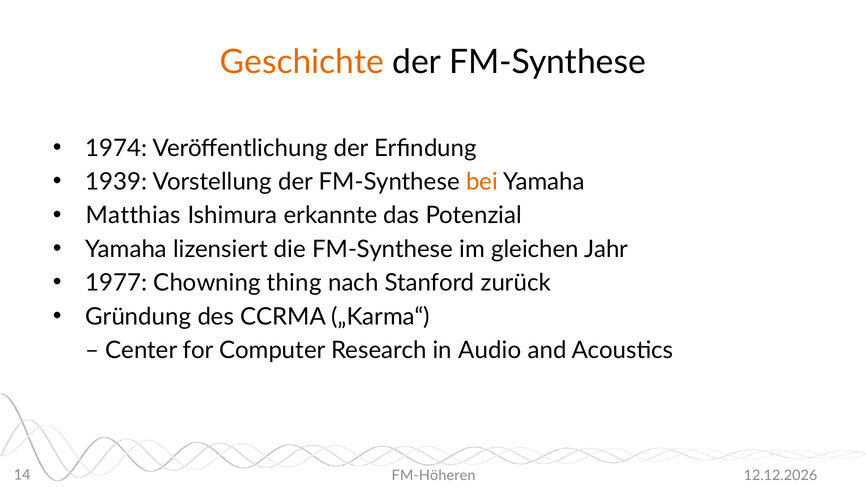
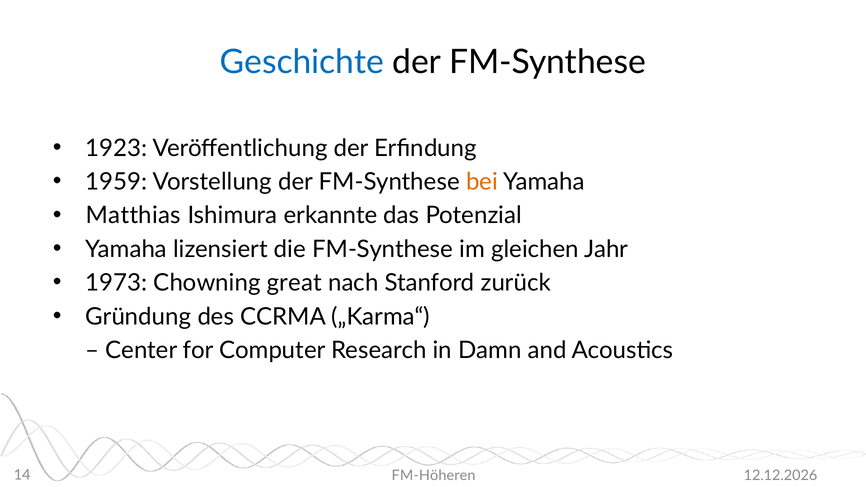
Geschichte colour: orange -> blue (302, 62)
1974: 1974 -> 1923 (116, 148)
1939: 1939 -> 1959 (116, 182)
1977: 1977 -> 1973 (116, 283)
thing: thing -> great (294, 283)
Audio: Audio -> Damn (490, 350)
